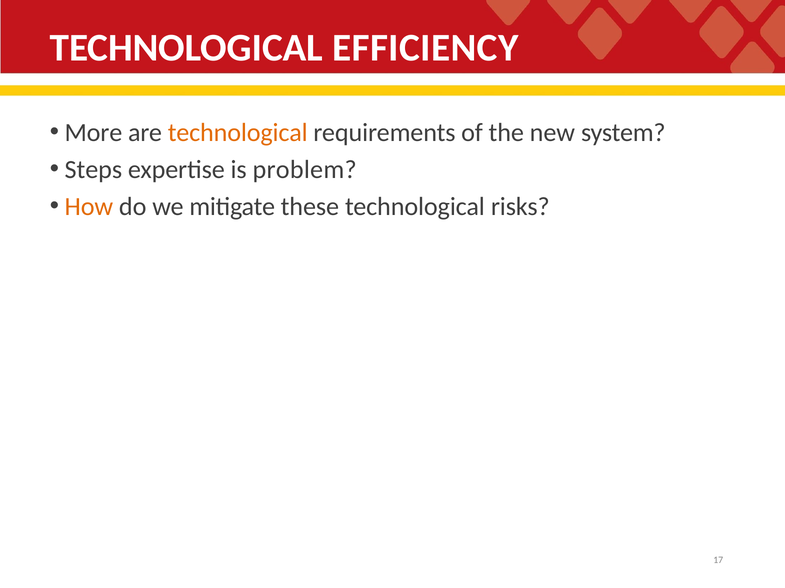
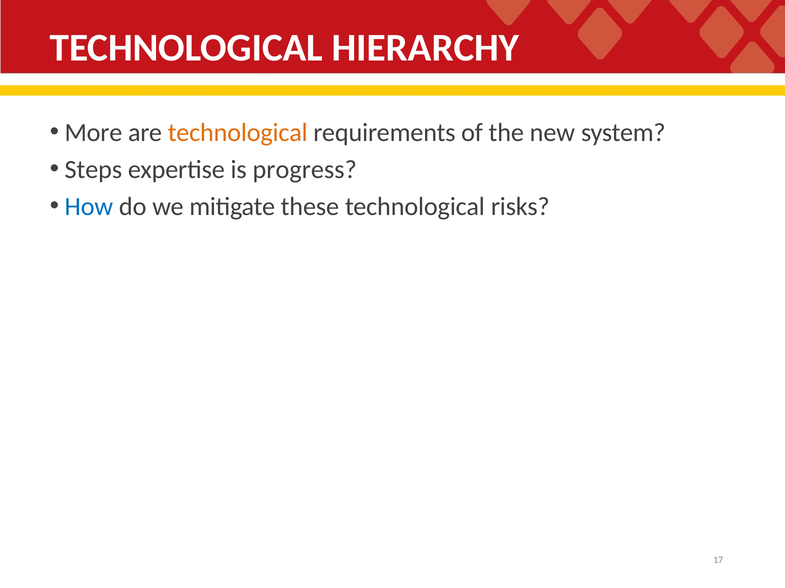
EFFICIENCY: EFFICIENCY -> HIERARCHY (426, 48)
problem: problem -> progress (305, 170)
How colour: orange -> blue (89, 207)
